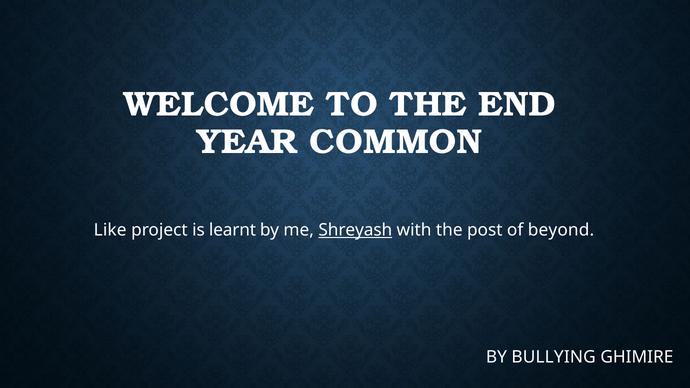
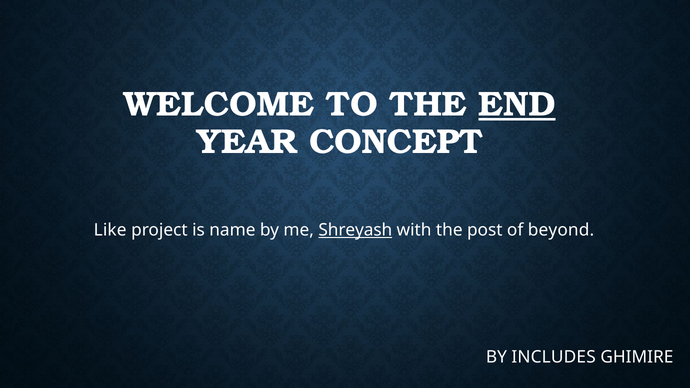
END underline: none -> present (517, 104)
COMMON: COMMON -> CONCEPT (396, 142)
learnt: learnt -> name (232, 230)
BULLYING: BULLYING -> INCLUDES (554, 357)
